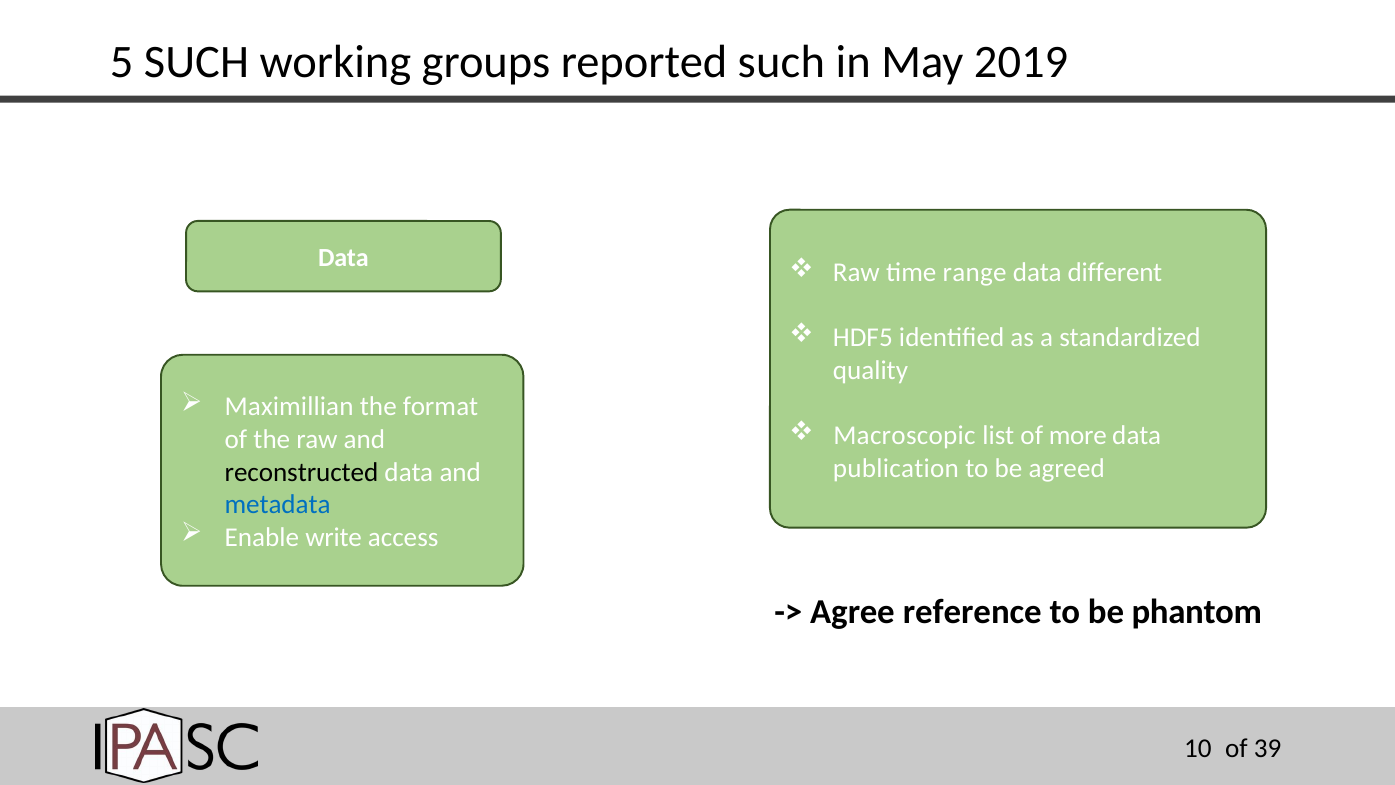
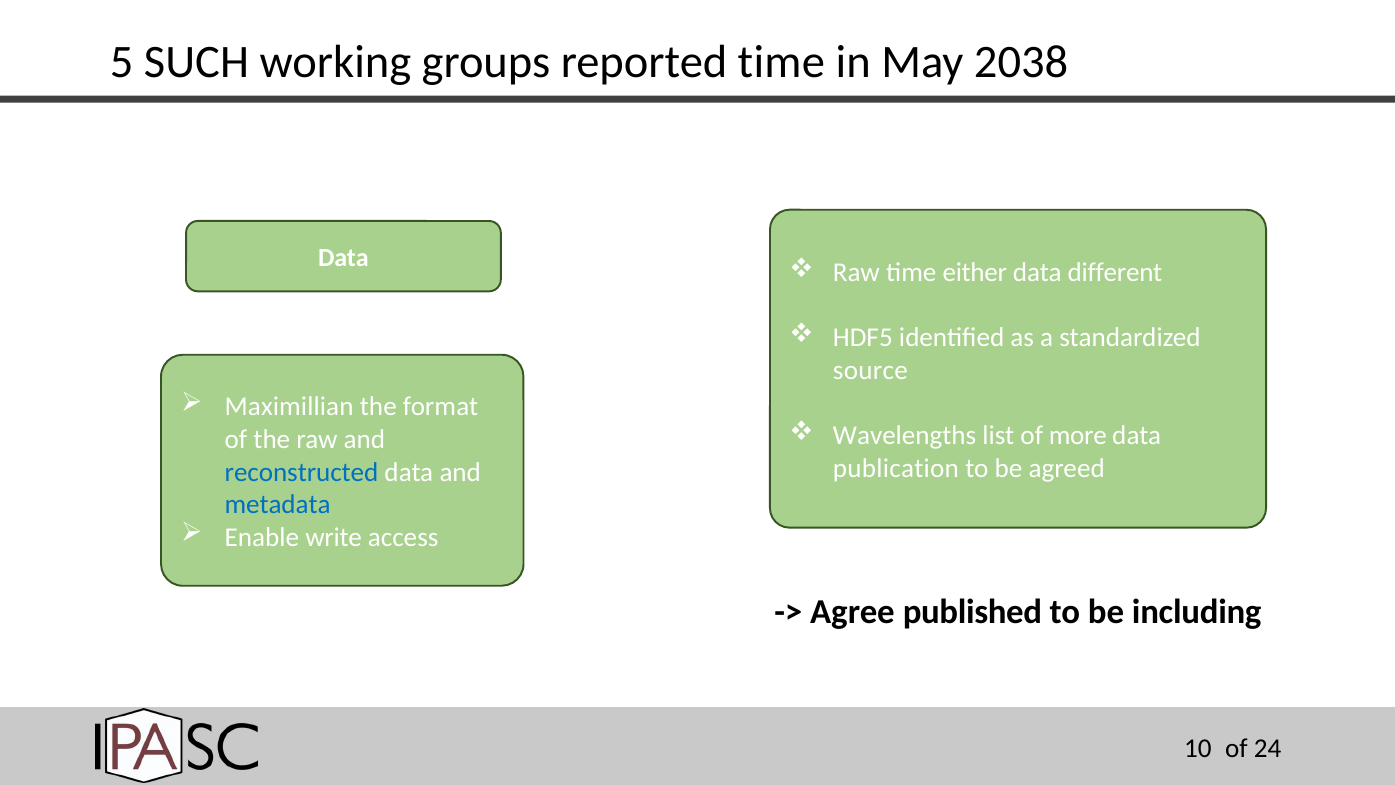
reported such: such -> time (781, 62)
2019: 2019 -> 2038 (1021, 62)
range: range -> either (975, 273)
quality: quality -> source (870, 370)
Macroscopic: Macroscopic -> Wavelengths (905, 436)
reconstructed colour: black -> blue (302, 472)
reference: reference -> published (972, 612)
phantom: phantom -> including (1197, 612)
39: 39 -> 24 (1268, 748)
